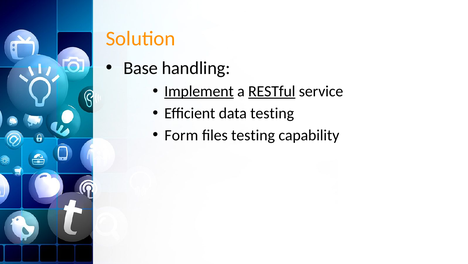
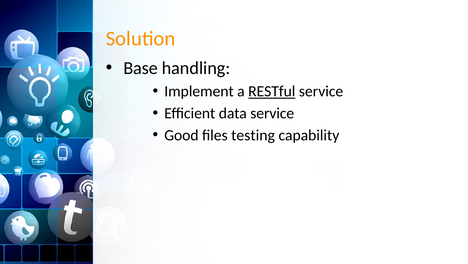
Implement underline: present -> none (199, 91)
data testing: testing -> service (272, 113)
Form: Form -> Good (181, 135)
